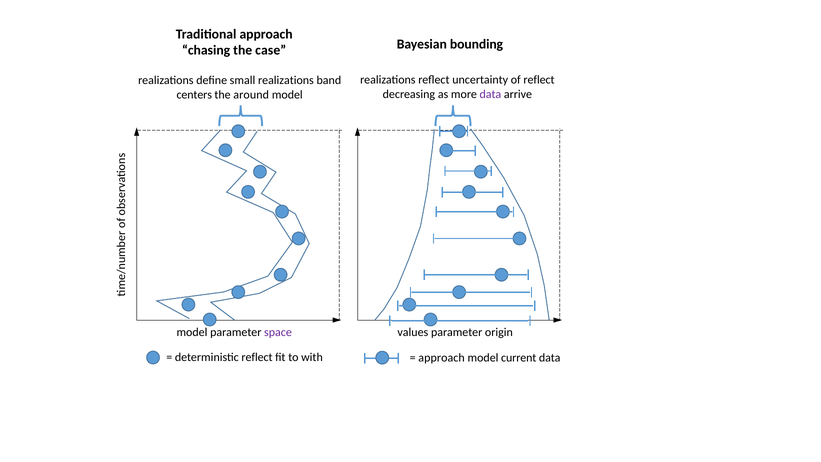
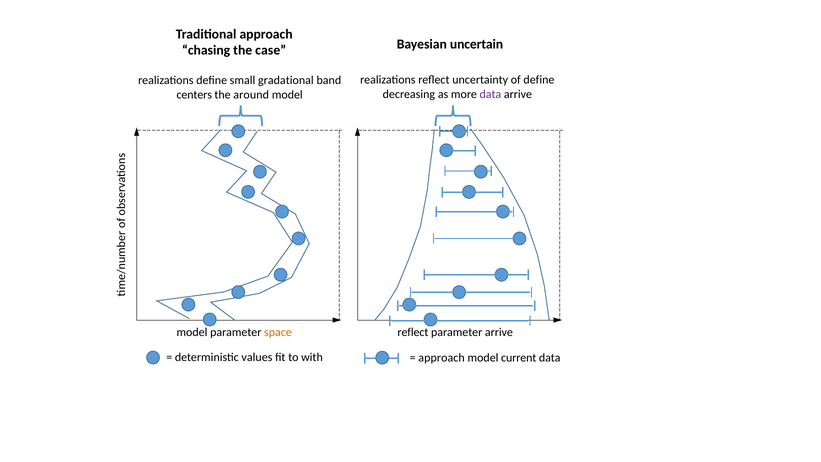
bounding: bounding -> uncertain (477, 44)
of reflect: reflect -> define (539, 80)
small realizations: realizations -> gradational (286, 80)
space colour: purple -> orange (278, 332)
values: values -> reflect (413, 332)
parameter origin: origin -> arrive (499, 332)
deterministic reflect: reflect -> values (257, 357)
